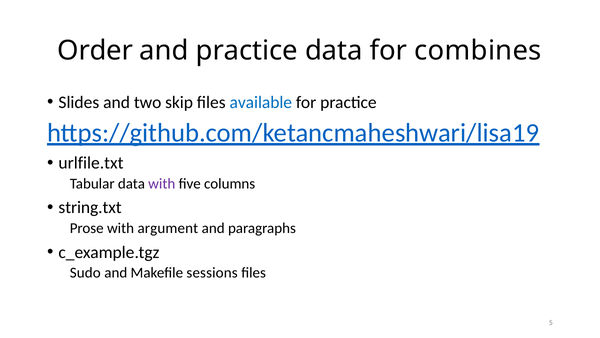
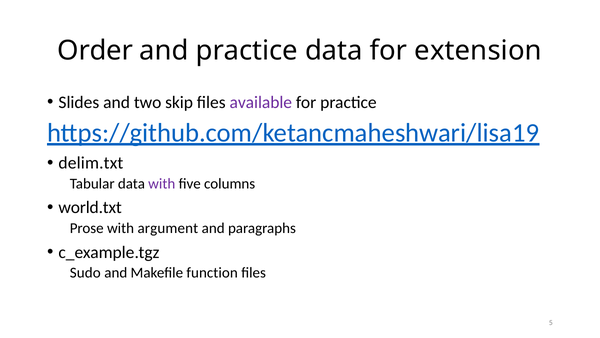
combines: combines -> extension (478, 50)
available colour: blue -> purple (261, 102)
urlfile.txt: urlfile.txt -> delim.txt (91, 163)
string.txt: string.txt -> world.txt (90, 207)
sessions: sessions -> function (212, 273)
